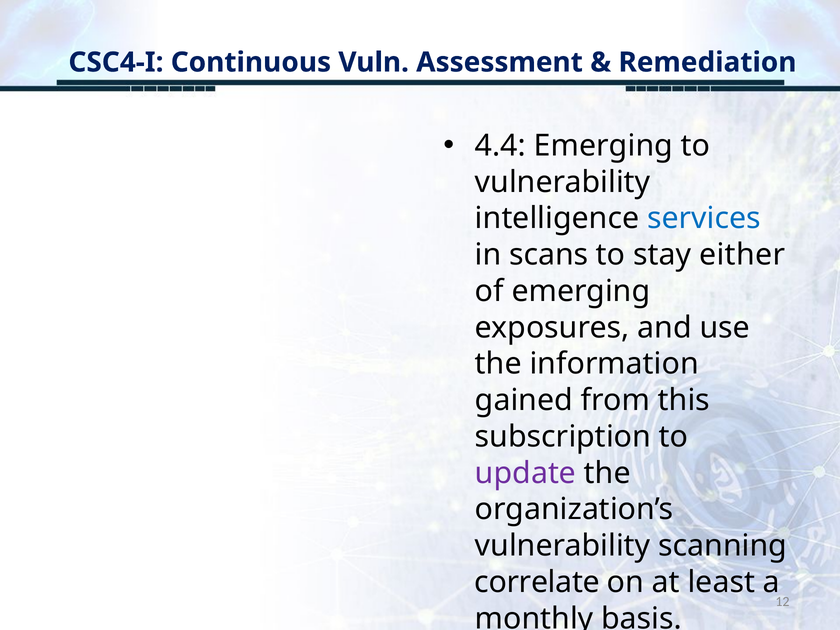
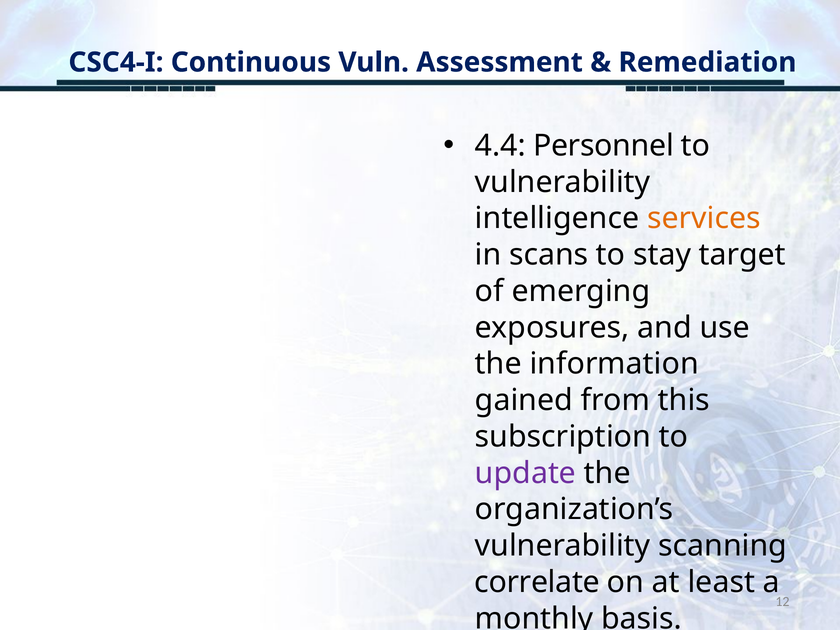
4.4 Emerging: Emerging -> Personnel (604, 146)
services colour: blue -> orange (704, 218)
either: either -> target (742, 255)
